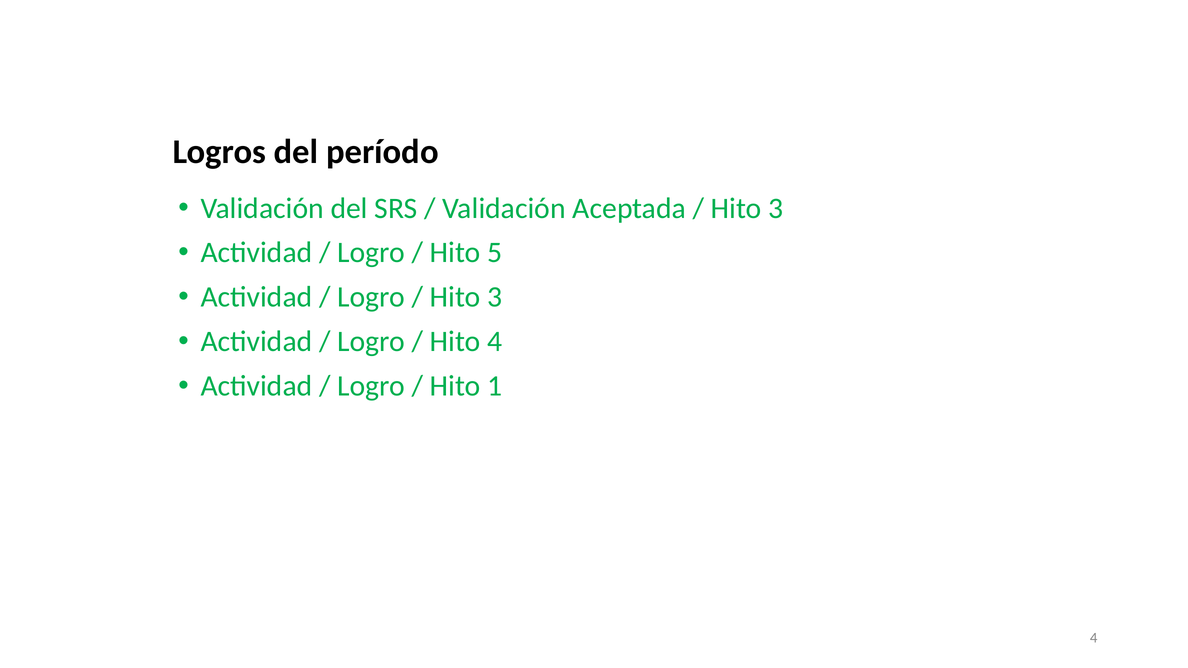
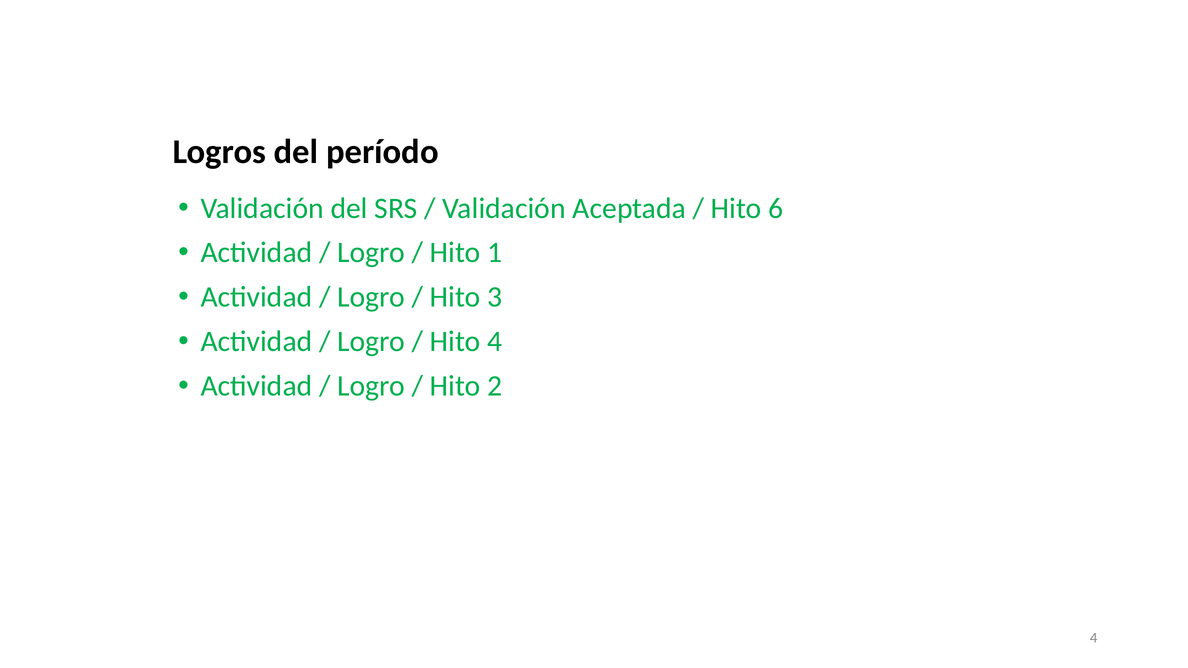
3: 3 -> 6 (776, 208)
5: 5 -> 1 (495, 253)
1: 1 -> 2 (495, 386)
